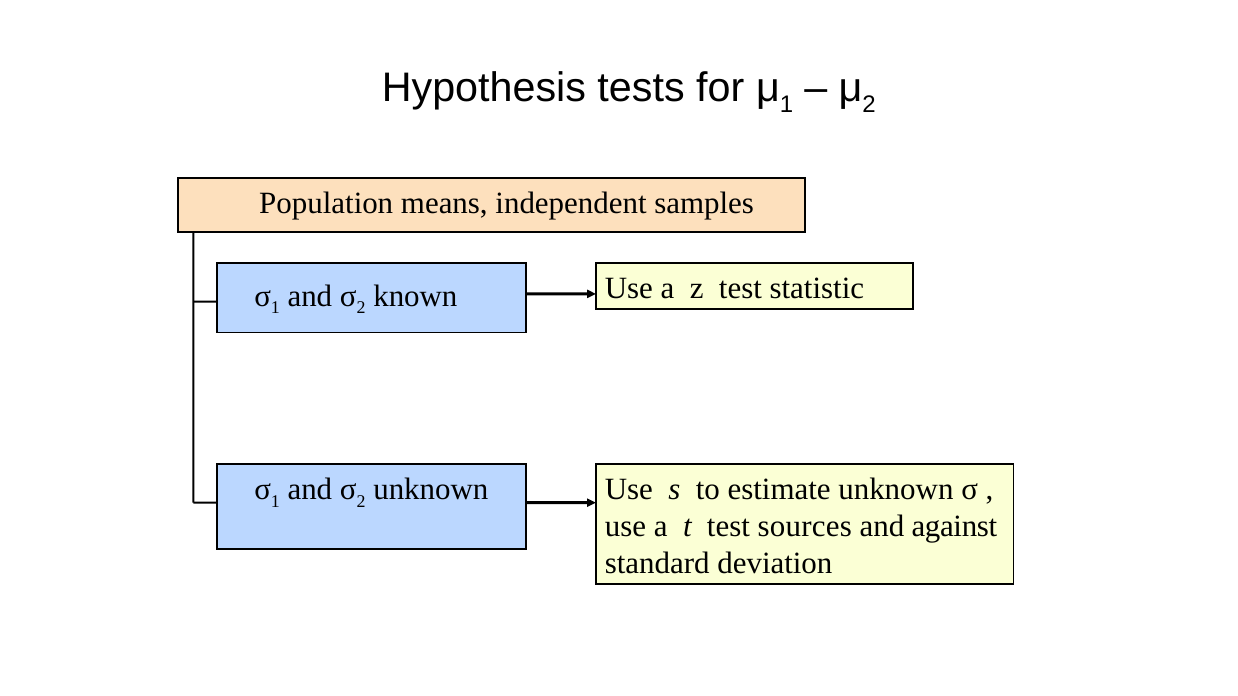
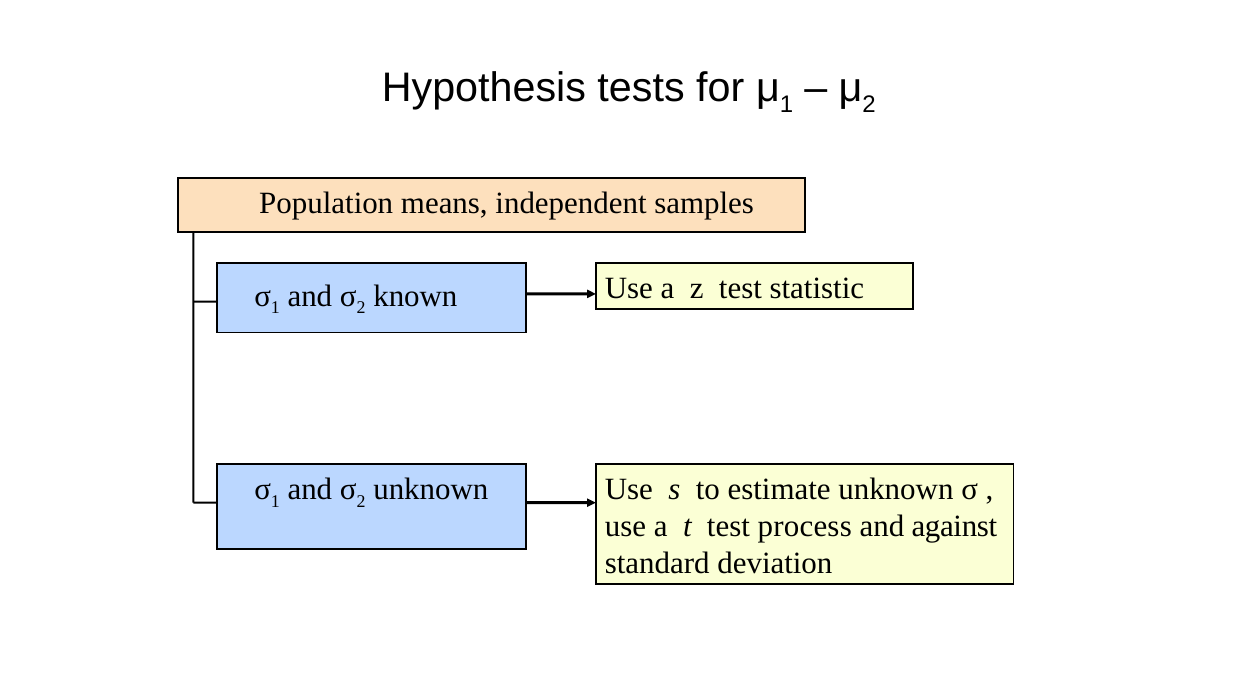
sources: sources -> process (805, 527)
